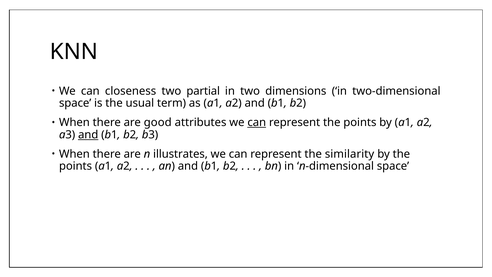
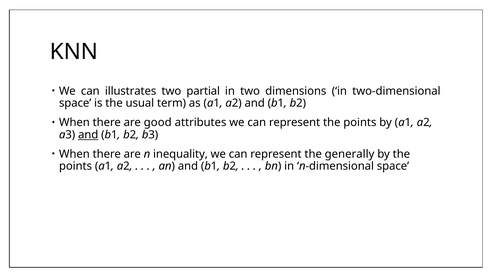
closeness: closeness -> illustrates (131, 91)
can underline: present -> none (257, 122)
illustrates: illustrates -> inequality (180, 154)
similarity: similarity -> generally (350, 154)
